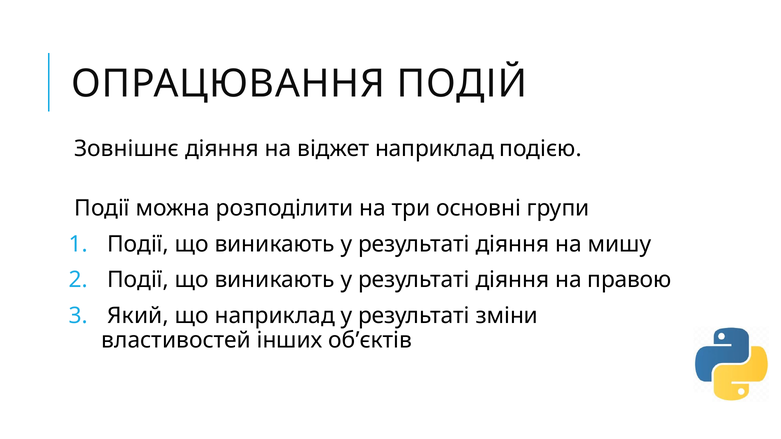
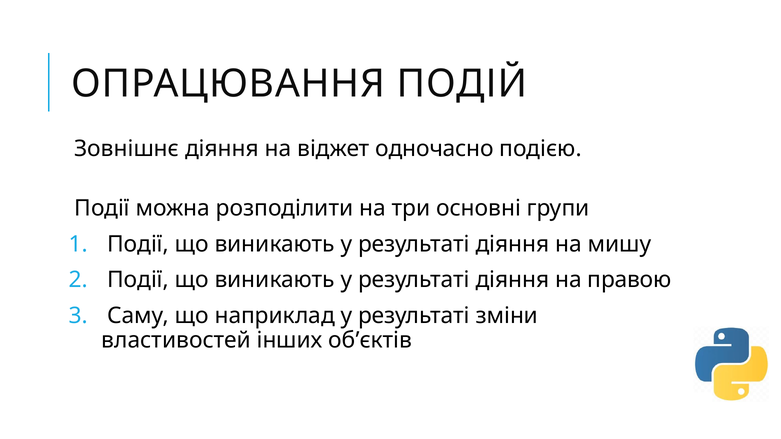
віджет наприклад: наприклад -> одночасно (434, 149)
Який: Який -> Саму (138, 316)
